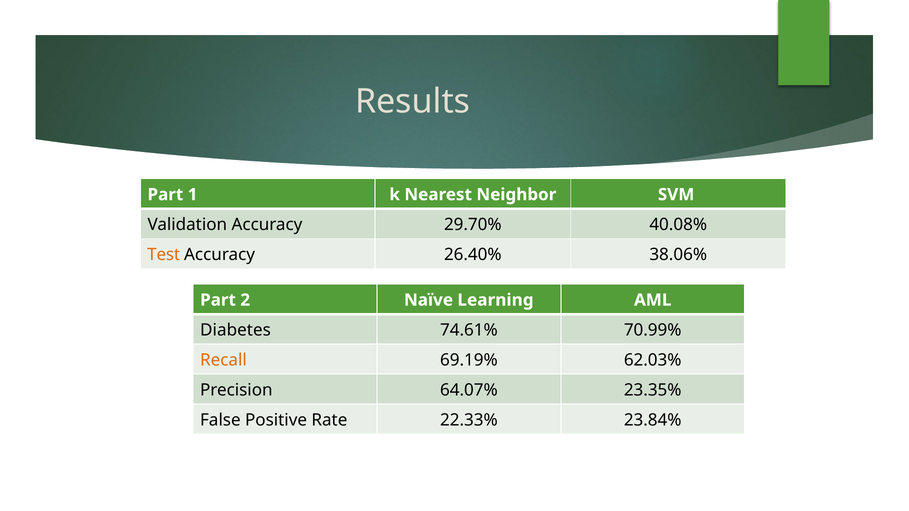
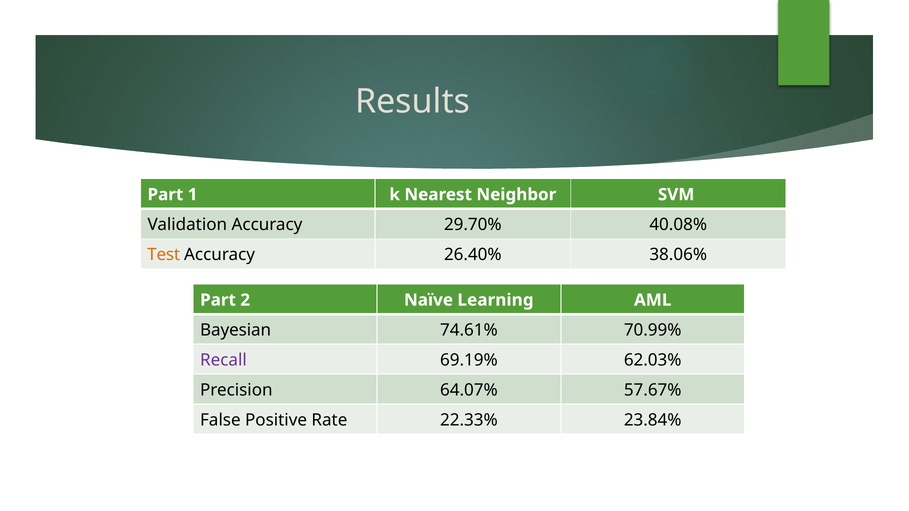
Diabetes: Diabetes -> Bayesian (236, 330)
Recall colour: orange -> purple (223, 360)
23.35%: 23.35% -> 57.67% (653, 390)
